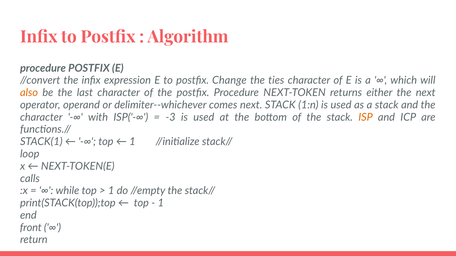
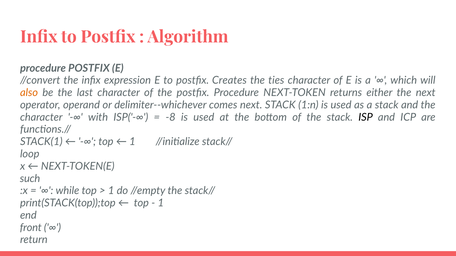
Change: Change -> Creates (229, 81)
-3: -3 -> -8 (171, 117)
ISP colour: orange -> black (366, 117)
calls: calls -> such (30, 179)
